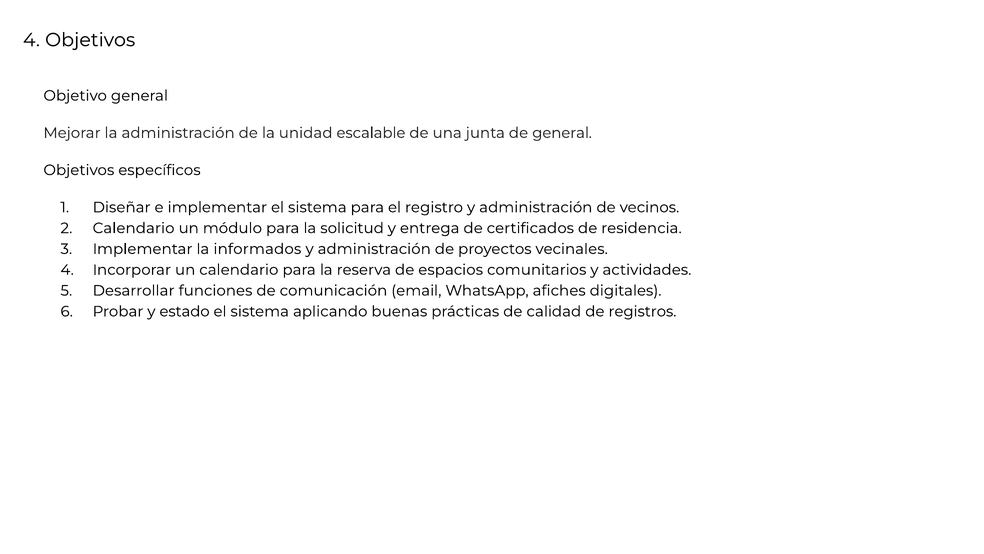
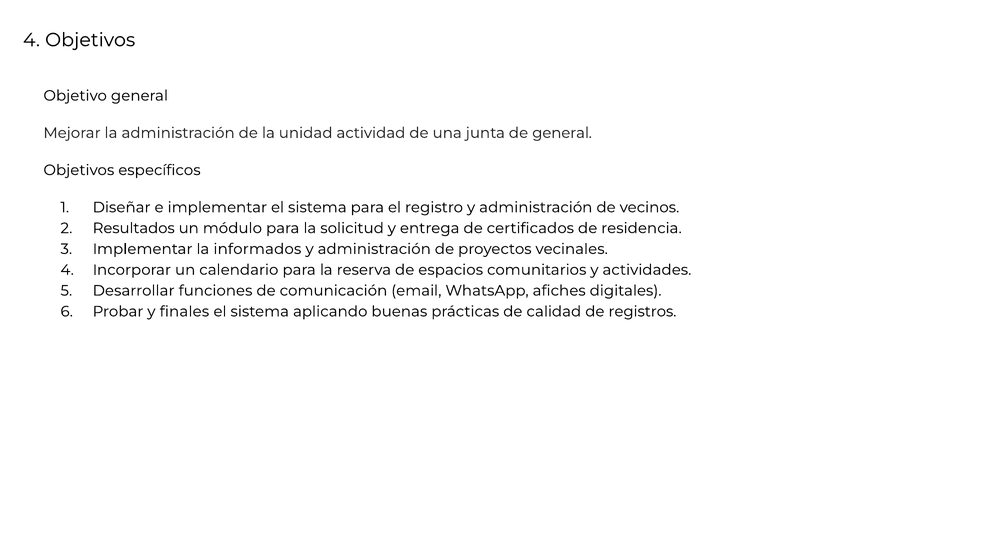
escalable: escalable -> actividad (371, 133)
Calendario: Calendario -> Resultados (134, 228)
estado: estado -> finales (184, 311)
